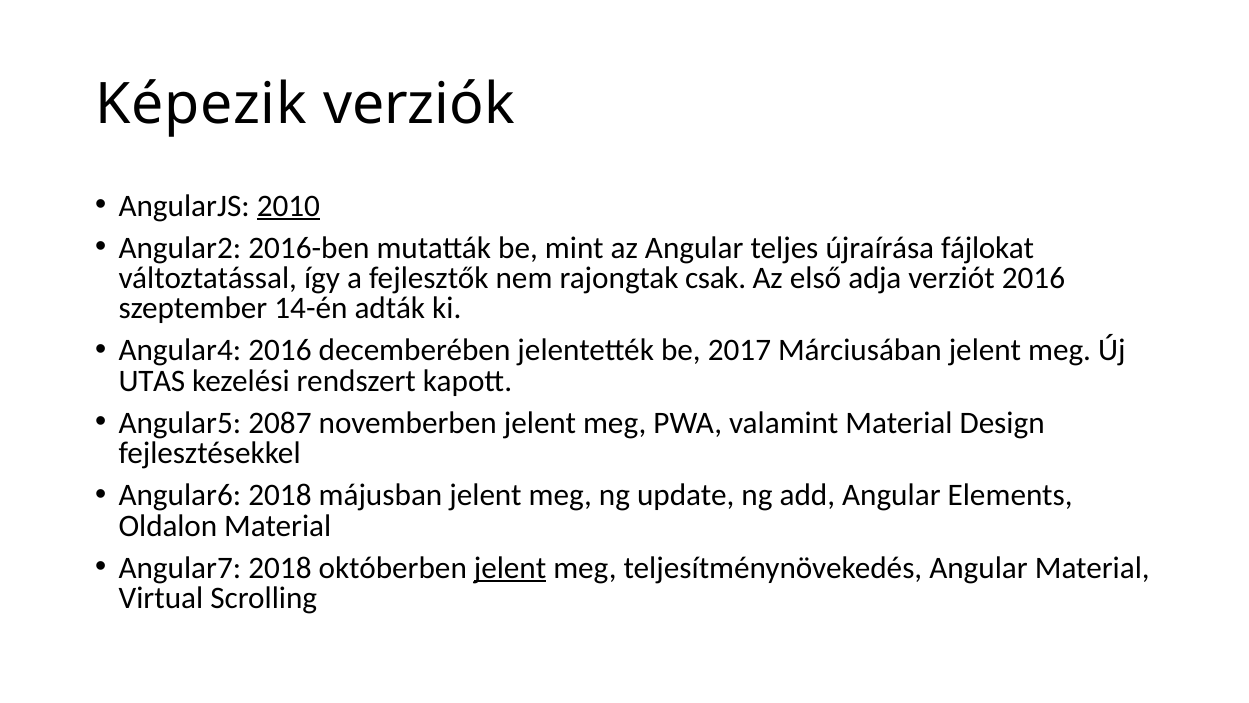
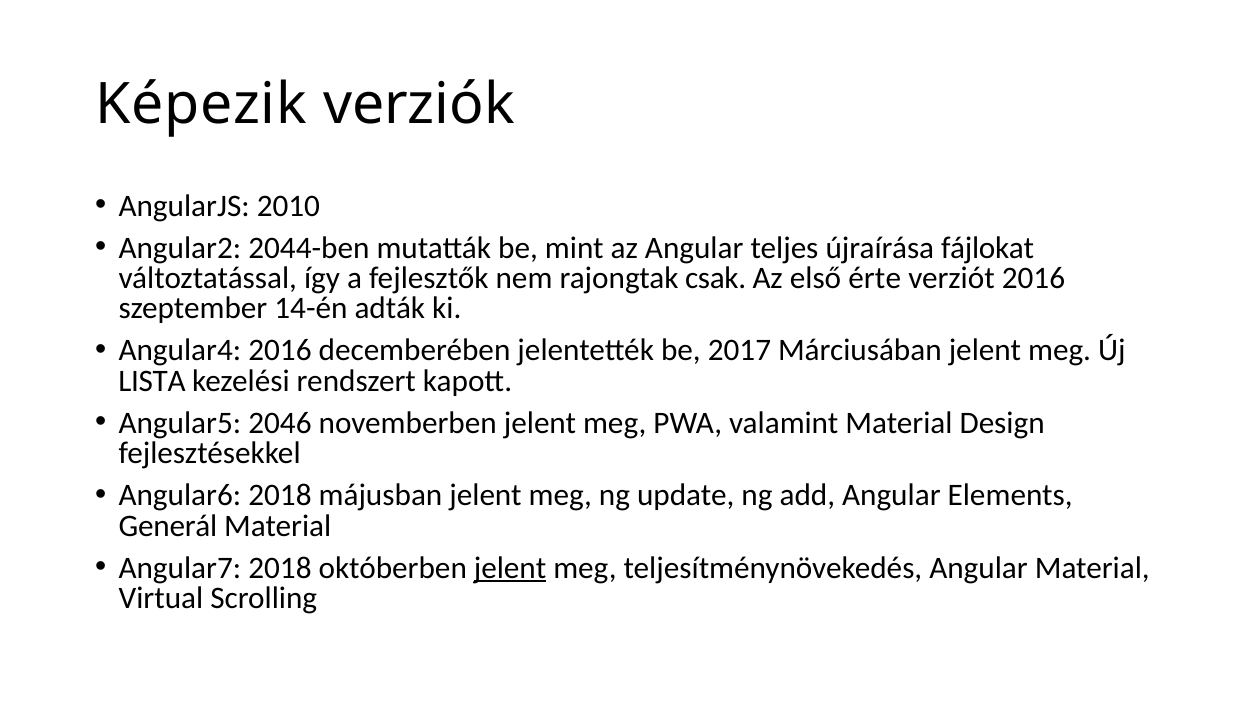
2010 underline: present -> none (288, 206)
2016-ben: 2016-ben -> 2044-ben (309, 248)
adja: adja -> érte (875, 278)
UTAS: UTAS -> LISTA (152, 381)
2087: 2087 -> 2046 (280, 423)
Oldalon: Oldalon -> Generál (168, 526)
